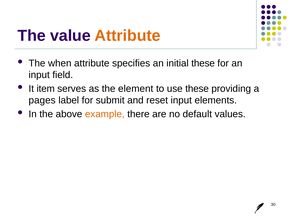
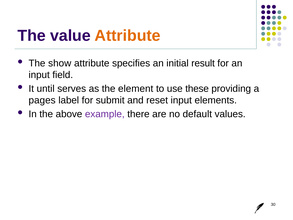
when: when -> show (60, 63)
initial these: these -> result (203, 63)
item: item -> until (46, 88)
example colour: orange -> purple (105, 114)
